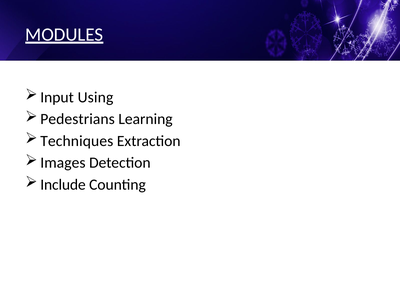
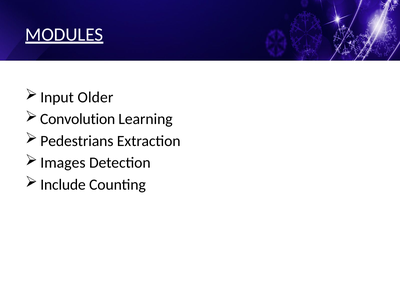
Using: Using -> Older (95, 97)
Pedestrians: Pedestrians -> Convolution (78, 119)
Techniques: Techniques -> Pedestrians (77, 141)
